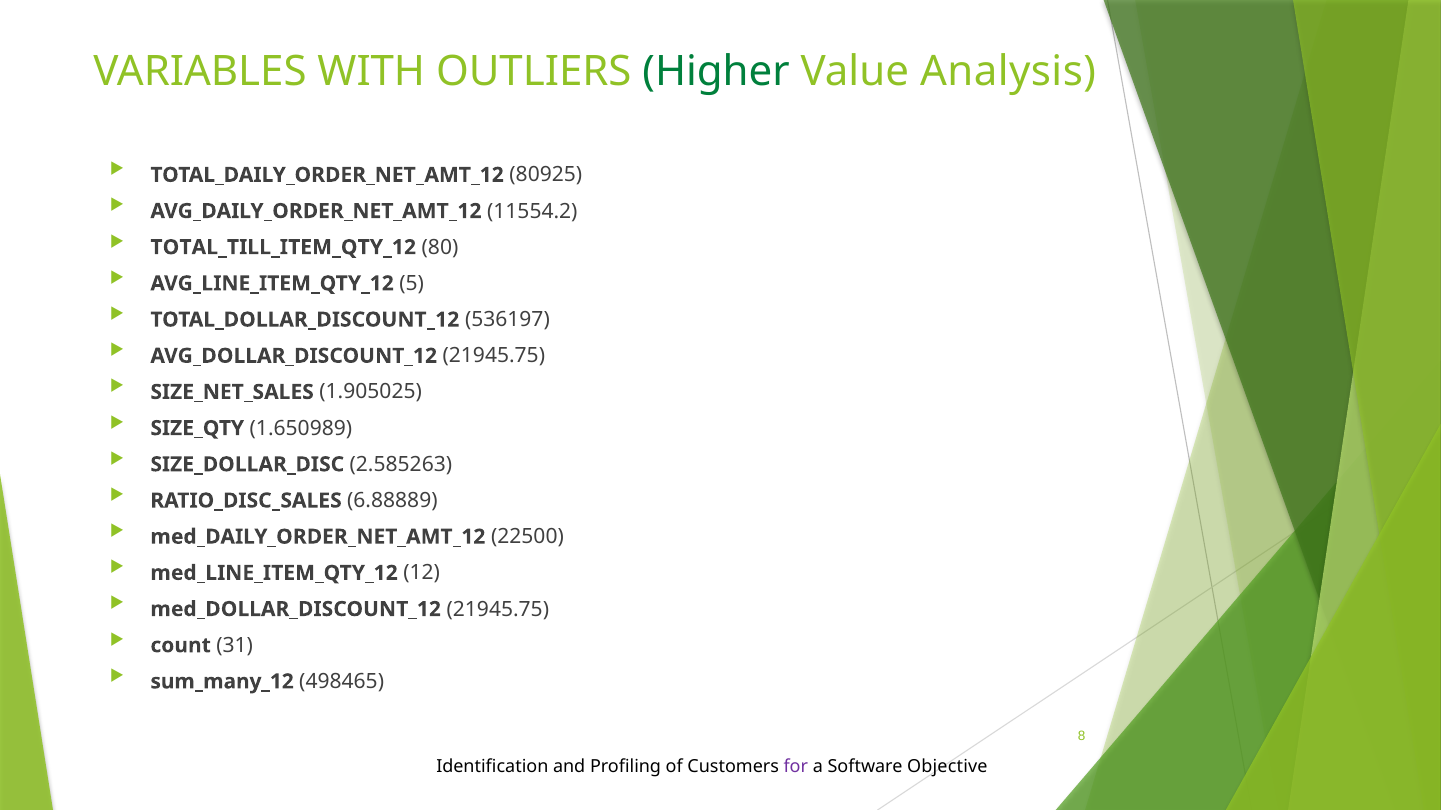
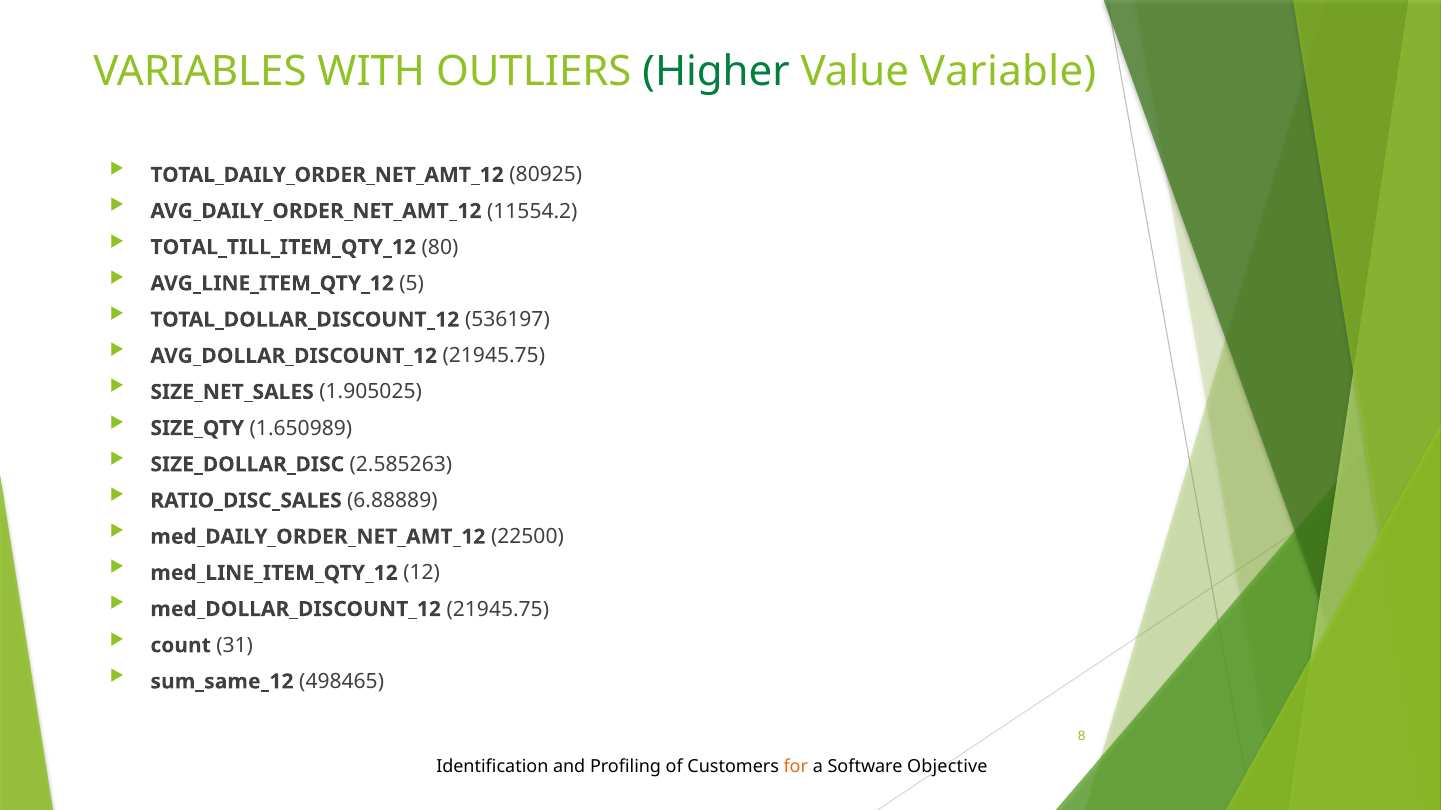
Analysis: Analysis -> Variable (1008, 71)
sum_many_12: sum_many_12 -> sum_same_12 (222, 682)
for colour: purple -> orange (796, 767)
